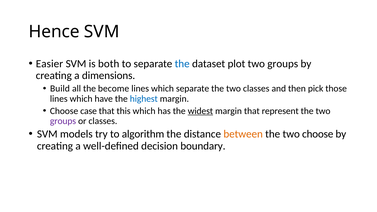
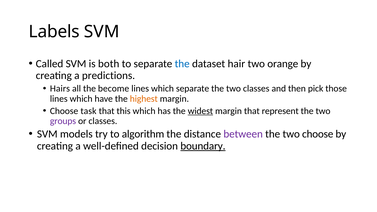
Hence: Hence -> Labels (54, 32)
Easier: Easier -> Called (50, 64)
plot: plot -> hair (236, 64)
groups: groups -> orange (283, 64)
dimensions: dimensions -> predictions (109, 76)
Build: Build -> Hairs (60, 89)
highest colour: blue -> orange (144, 99)
case: case -> task (88, 111)
between colour: orange -> purple (243, 134)
boundary underline: none -> present (203, 146)
